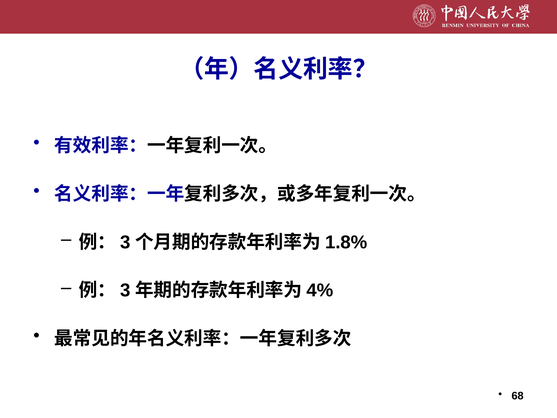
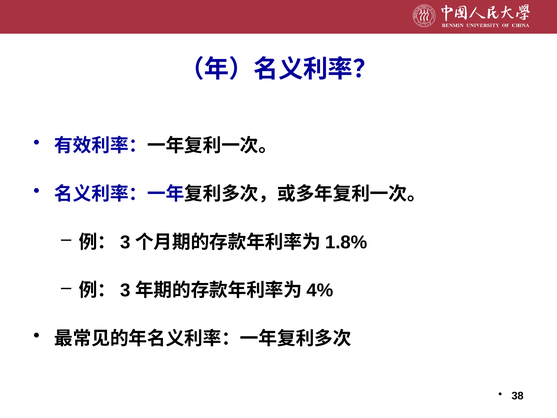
68: 68 -> 38 (518, 396)
